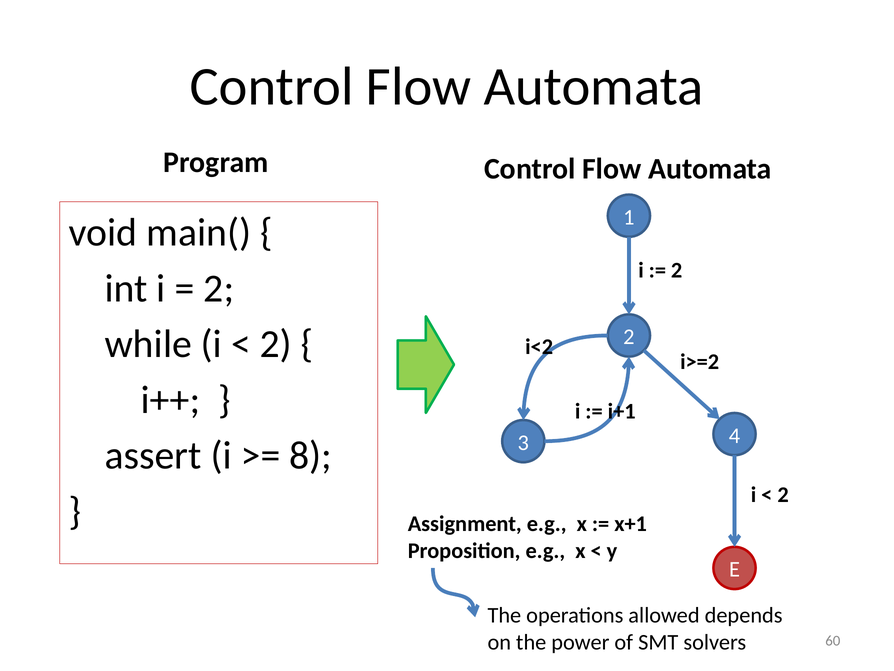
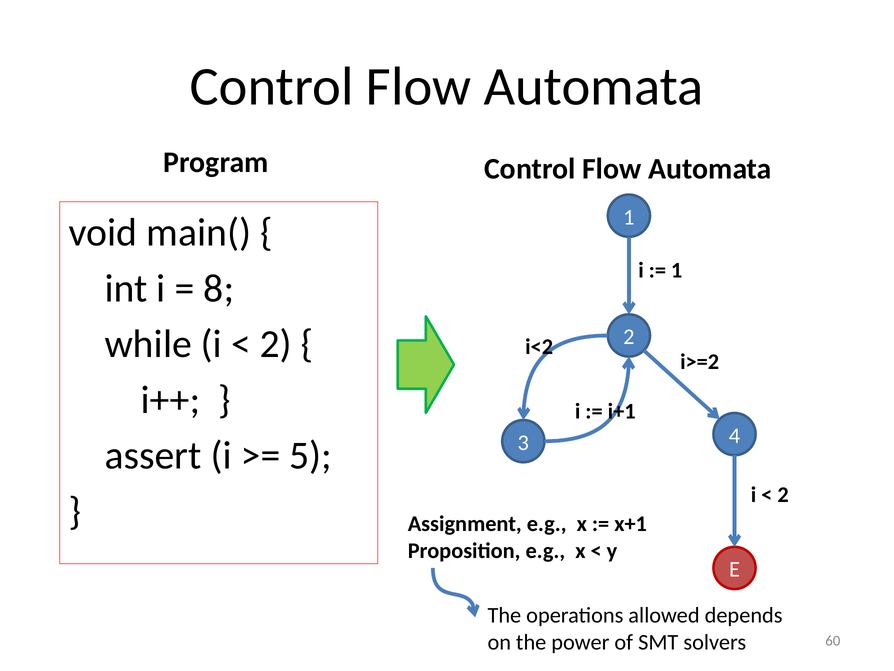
2: 2 -> 1 (677, 270)
2: 2 -> 8 (219, 288)
8: 8 -> 5 (311, 455)
